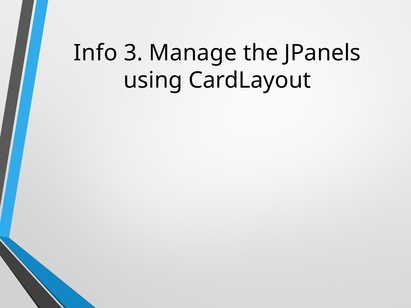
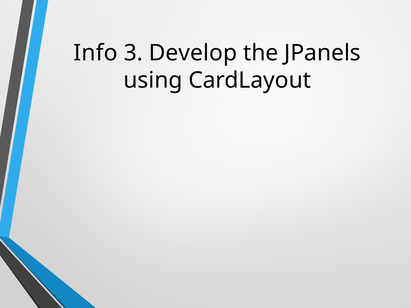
Manage: Manage -> Develop (193, 53)
